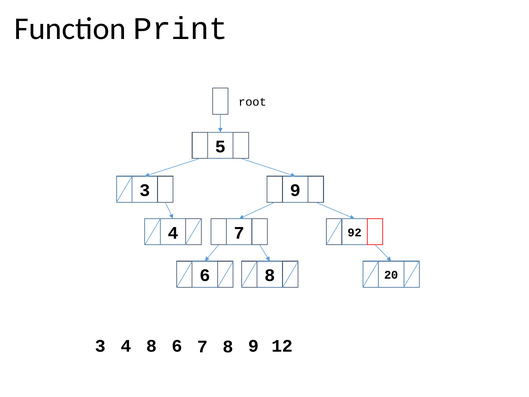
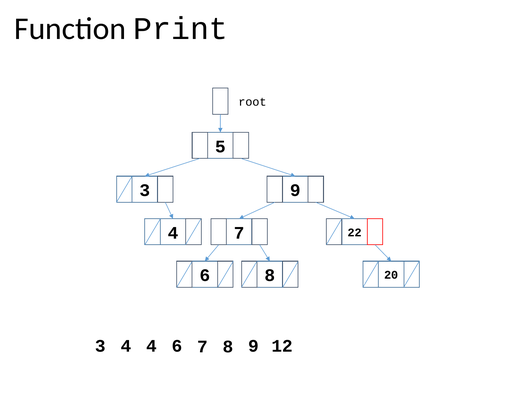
92: 92 -> 22 (355, 232)
4 8: 8 -> 4 (151, 346)
